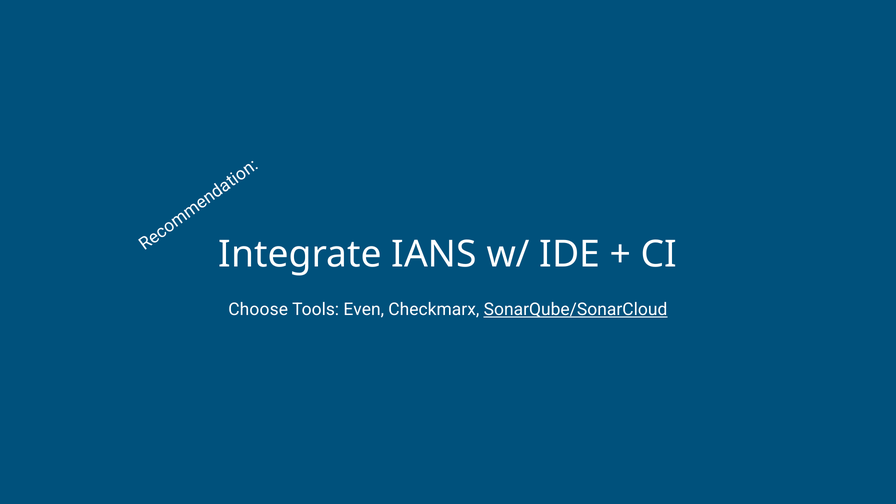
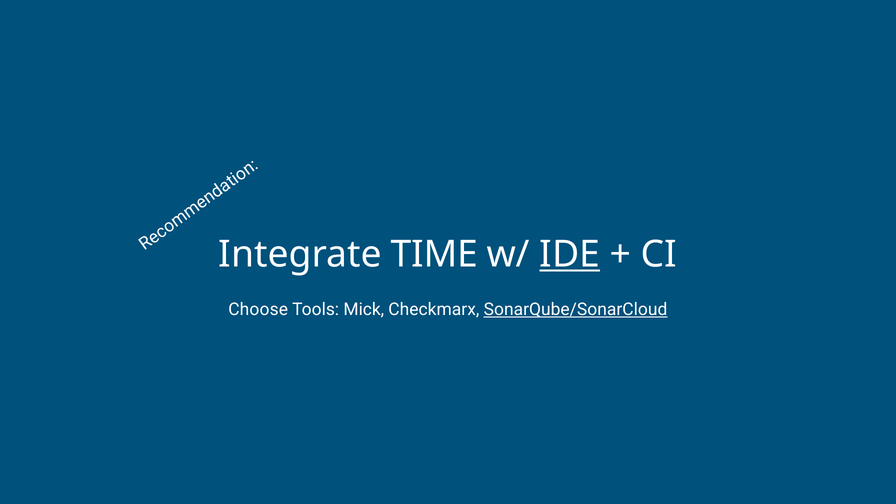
IANS: IANS -> TIME (434, 255)
IDE underline: none -> present (570, 255)
Even: Even -> Mick (364, 310)
